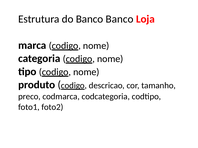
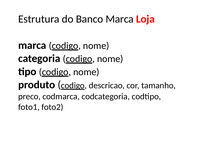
Banco Banco: Banco -> Marca (120, 19)
